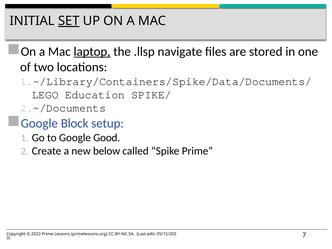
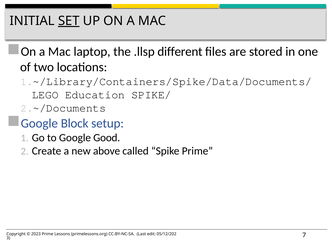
laptop underline: present -> none (92, 52)
navigate: navigate -> different (180, 52)
below: below -> above (107, 151)
